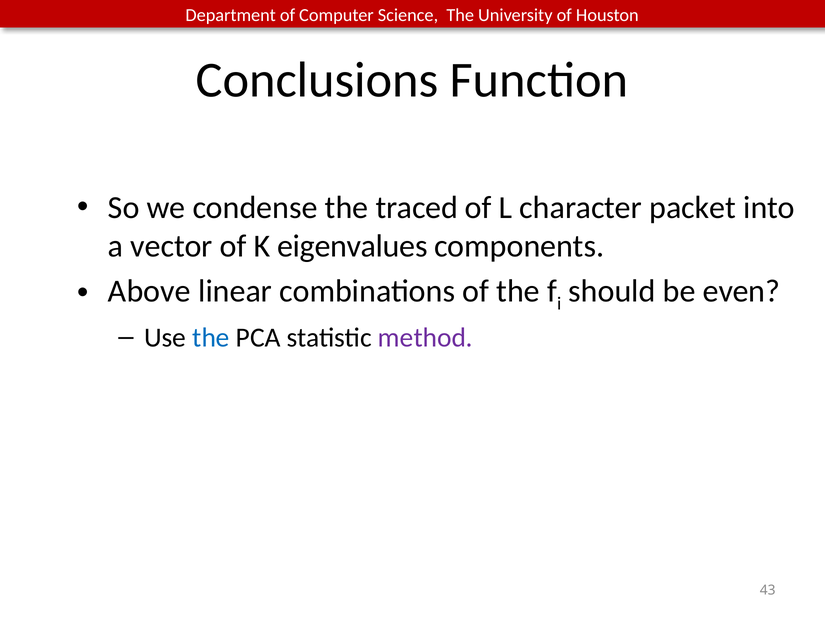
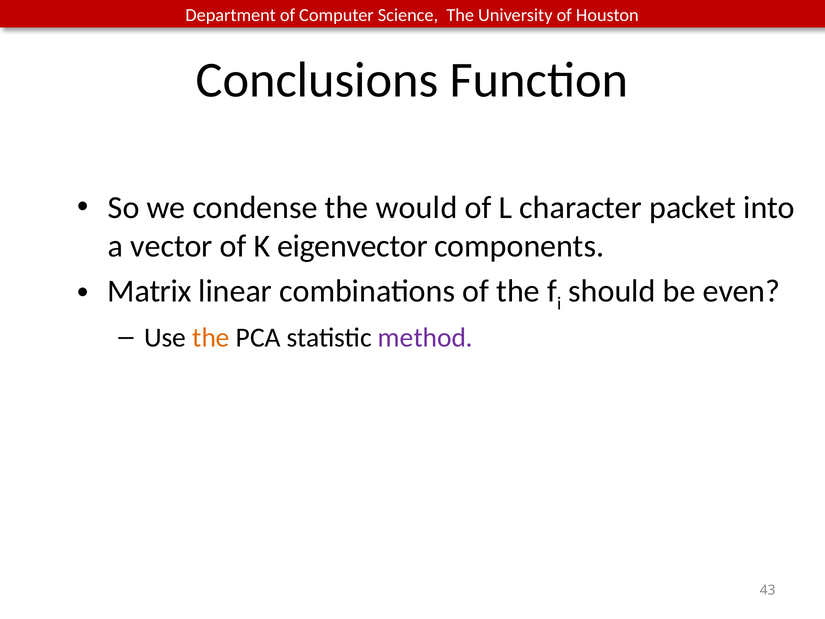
traced: traced -> would (416, 208)
eigenvalues: eigenvalues -> eigenvector (352, 246)
Above: Above -> Matrix (150, 291)
the colour: blue -> orange (211, 337)
